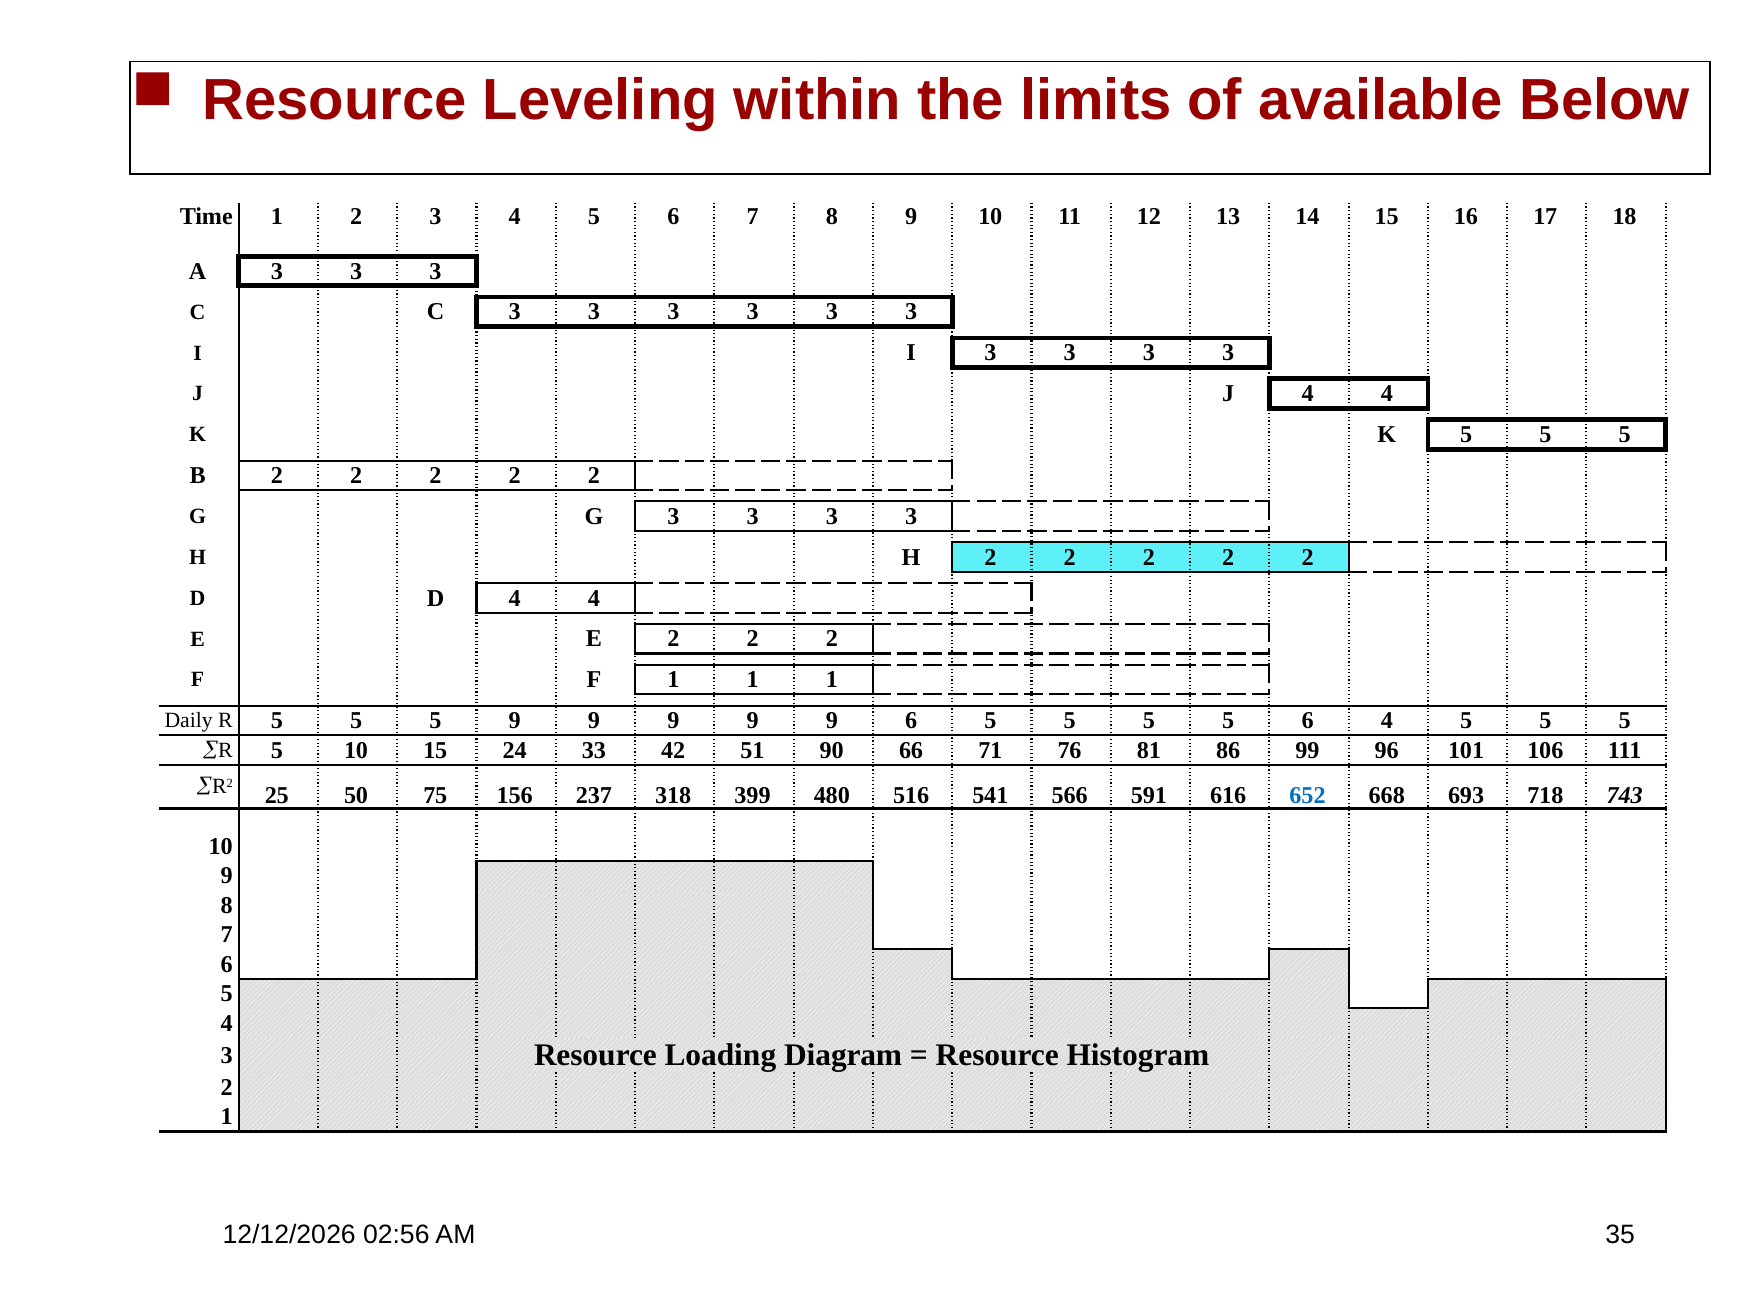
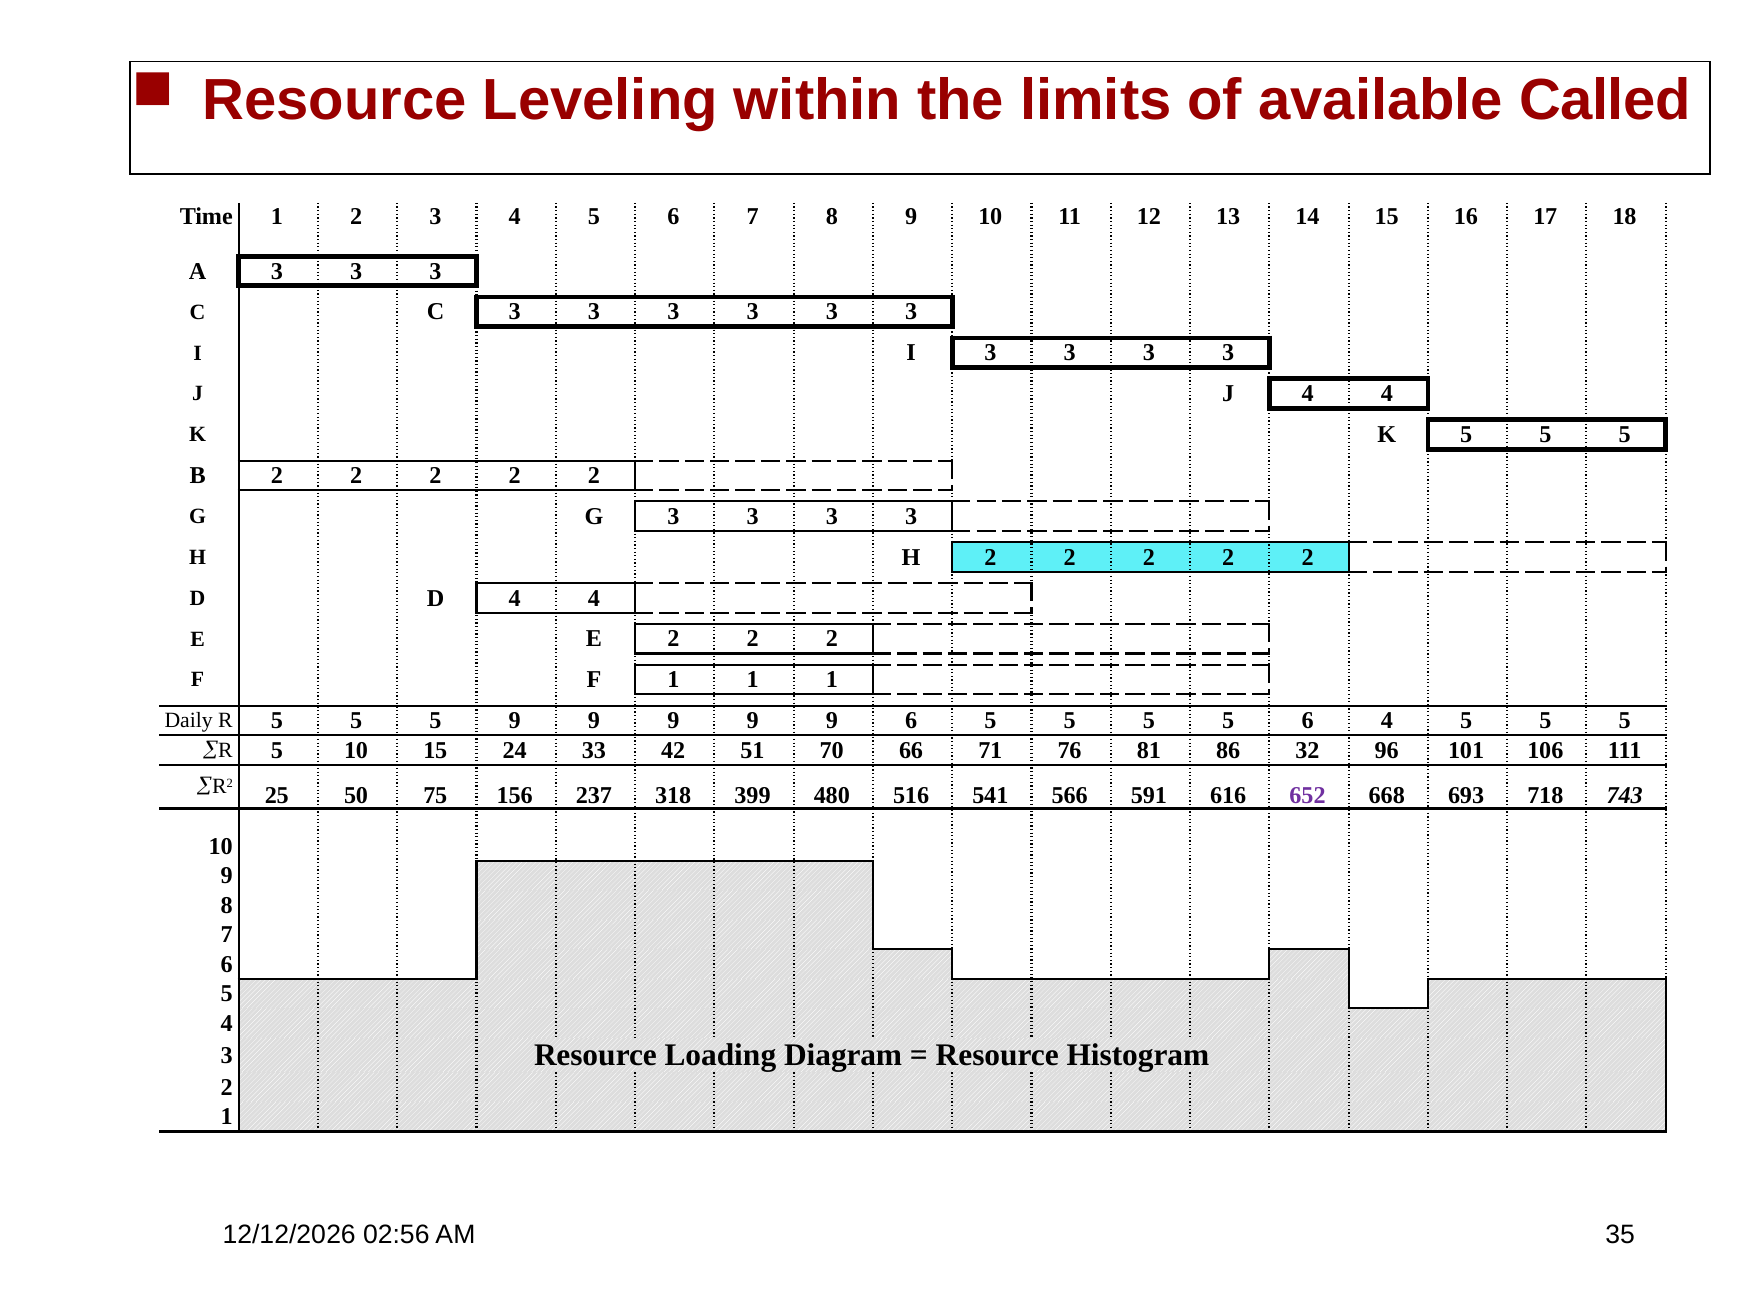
Below: Below -> Called (1605, 100)
90: 90 -> 70 (832, 750)
99: 99 -> 32 (1307, 750)
652 colour: blue -> purple (1308, 795)
